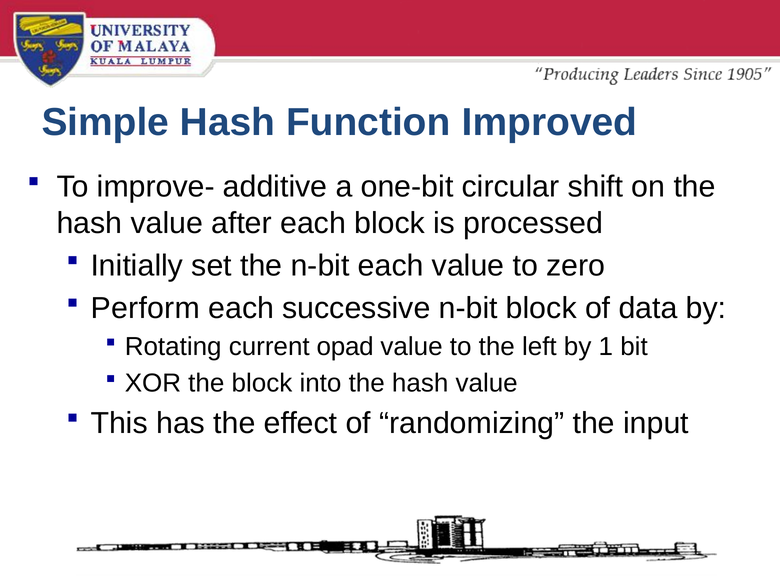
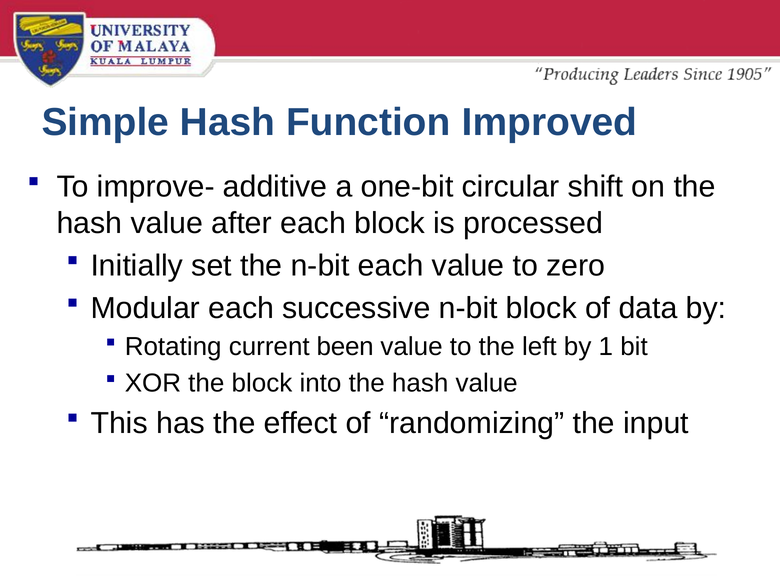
Perform: Perform -> Modular (145, 308)
opad: opad -> been (345, 347)
